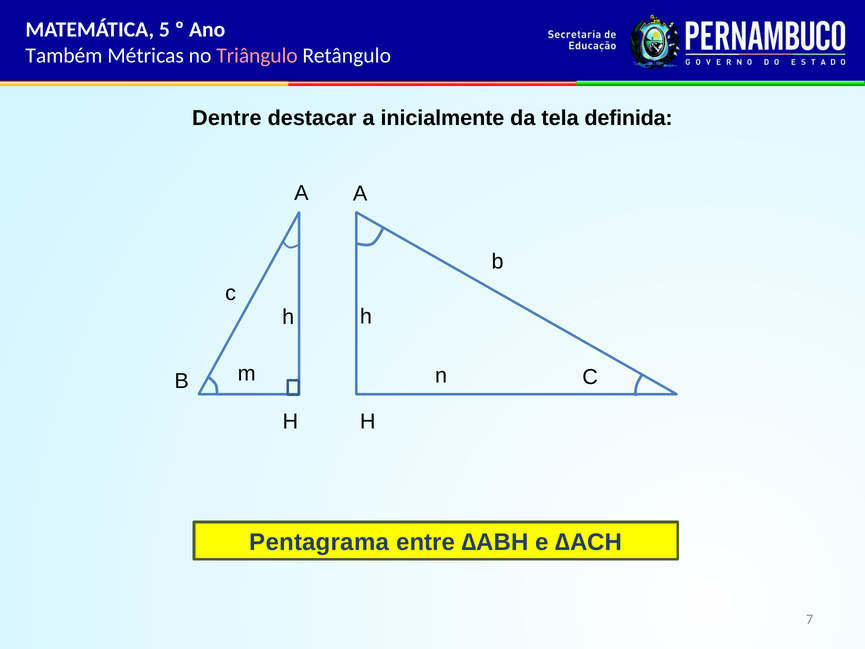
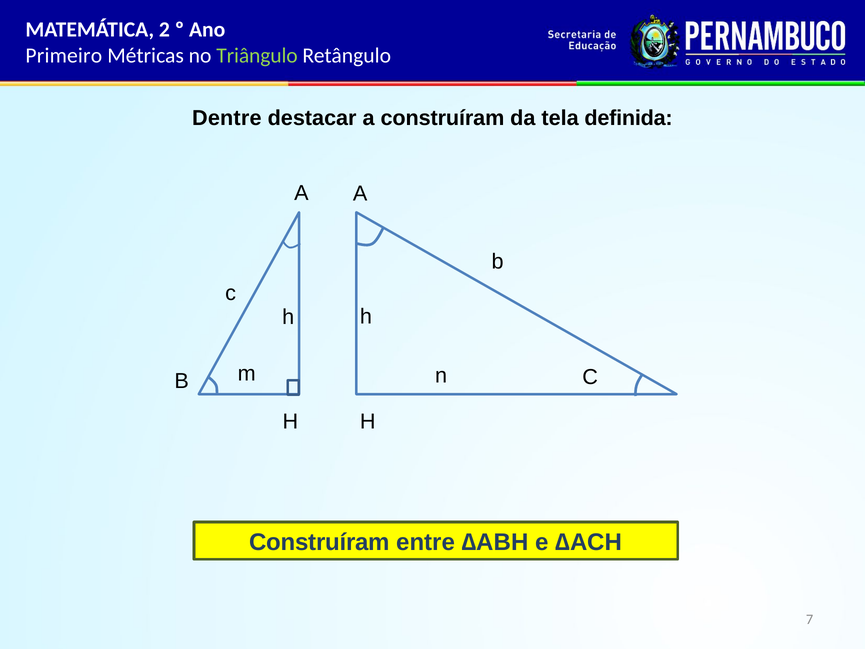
5: 5 -> 2 (164, 30)
Também: Também -> Primeiro (64, 56)
Triângulo colour: pink -> light green (257, 56)
a inicialmente: inicialmente -> construíram (442, 118)
Pentagrama: Pentagrama -> Construíram (319, 542)
